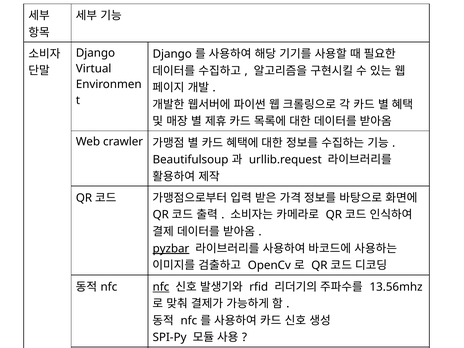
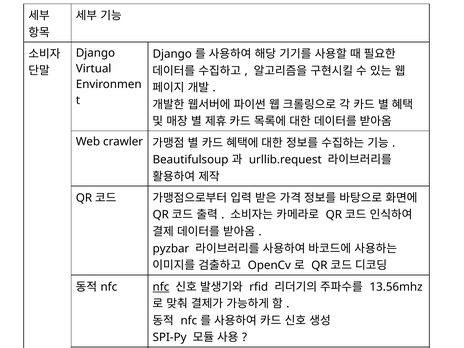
pyzbar underline: present -> none (171, 249)
